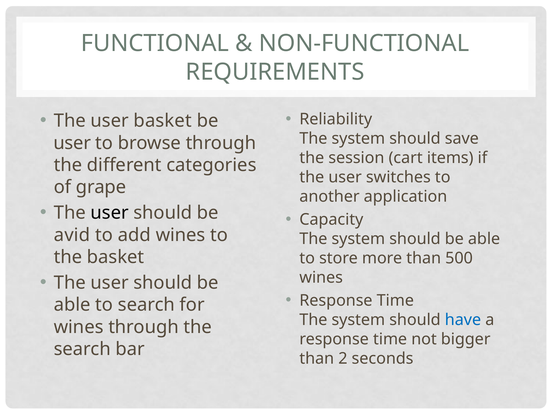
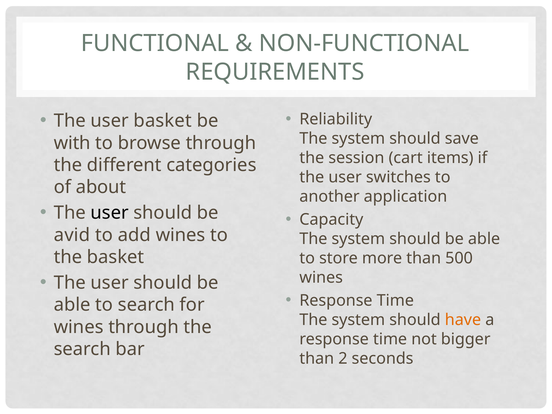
user: user -> with (72, 143)
grape: grape -> about (101, 187)
have colour: blue -> orange (463, 320)
